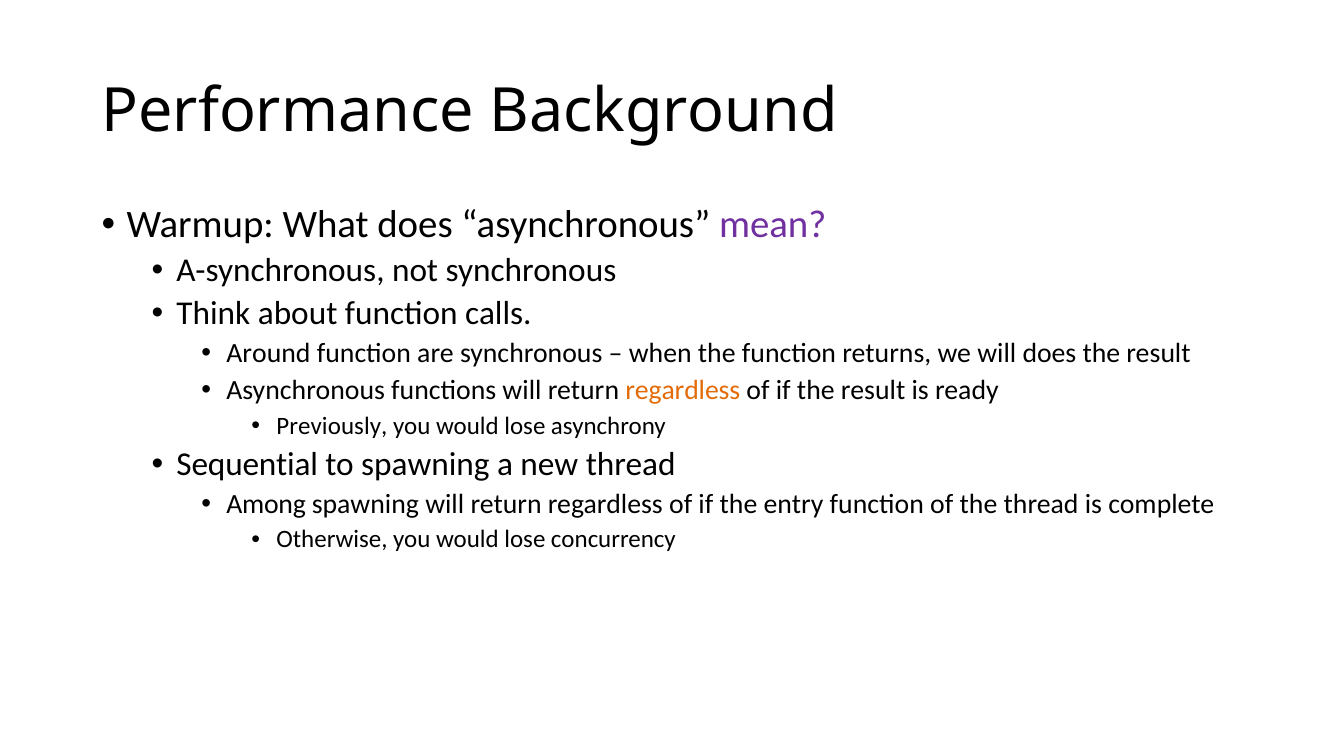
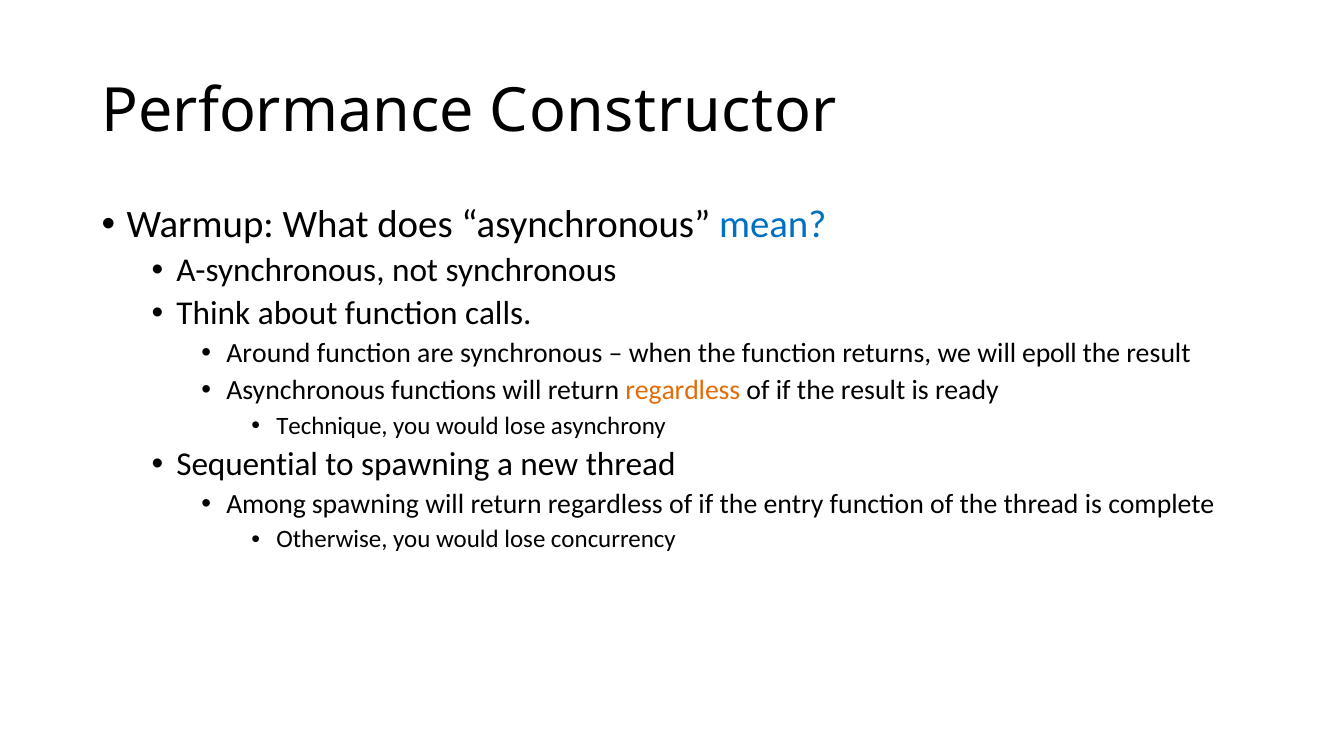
Background: Background -> Constructor (663, 112)
mean colour: purple -> blue (773, 225)
will does: does -> epoll (1050, 354)
Previously: Previously -> Technique (332, 426)
